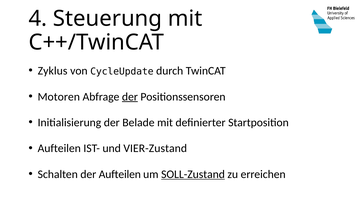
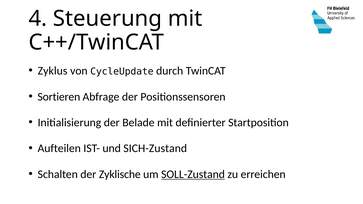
Motoren: Motoren -> Sortieren (59, 97)
der underline: present -> none (130, 97)
VIER-Zustand: VIER-Zustand -> SICH-Zustand (155, 149)
der Aufteilen: Aufteilen -> Zyklische (120, 174)
